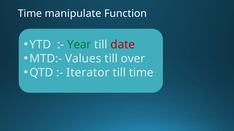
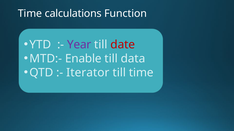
manipulate: manipulate -> calculations (73, 13)
Year colour: green -> purple (79, 45)
Values: Values -> Enable (83, 59)
over: over -> data (133, 59)
